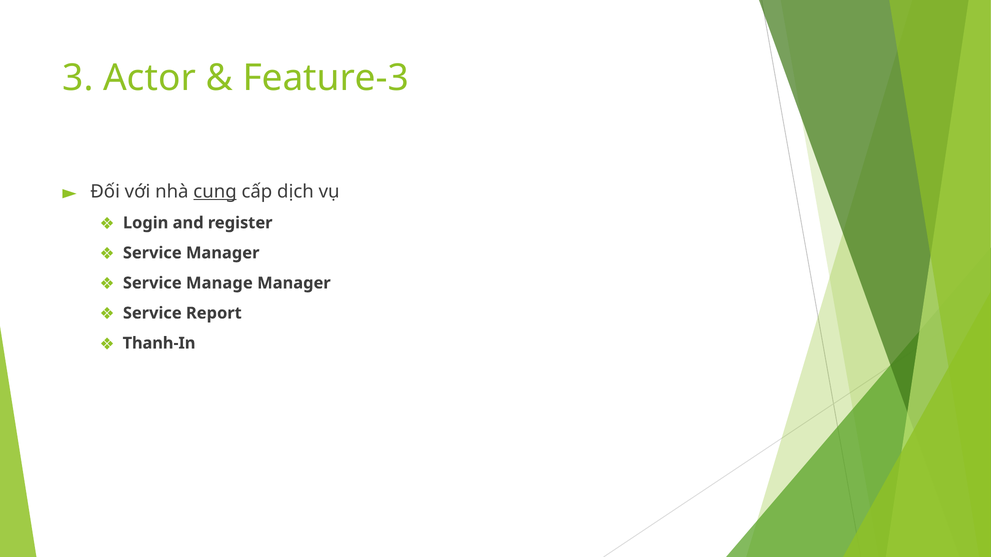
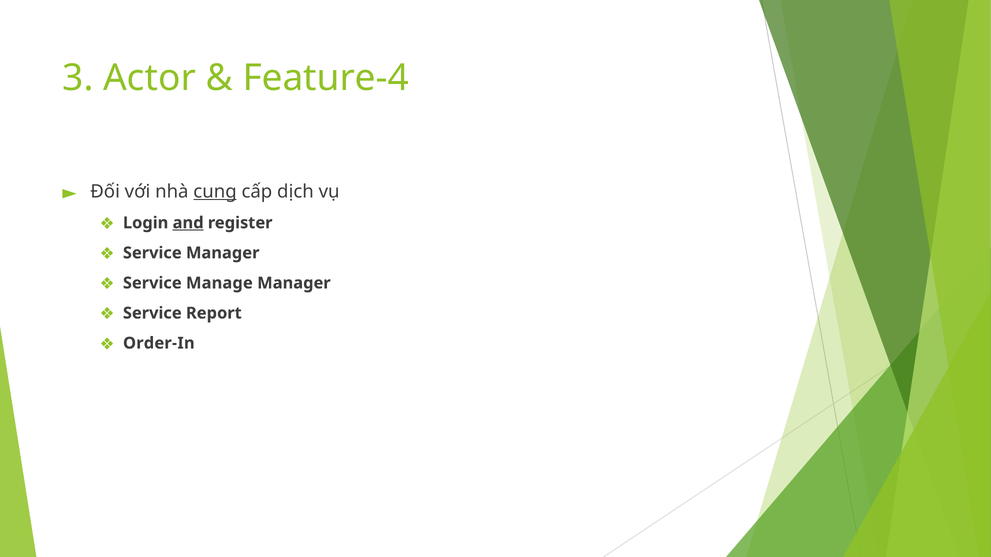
Feature-3: Feature-3 -> Feature-4 (326, 78)
and underline: none -> present (188, 223)
Thanh-In: Thanh-In -> Order-In (159, 343)
